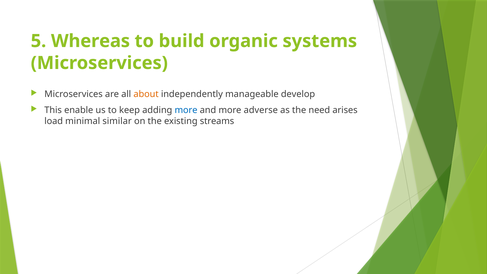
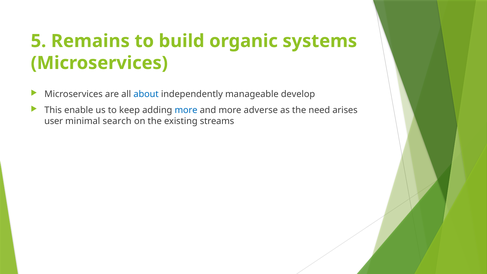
Whereas: Whereas -> Remains (90, 41)
about colour: orange -> blue (146, 94)
load: load -> user (54, 121)
similar: similar -> search (117, 121)
